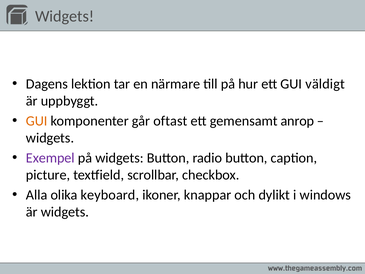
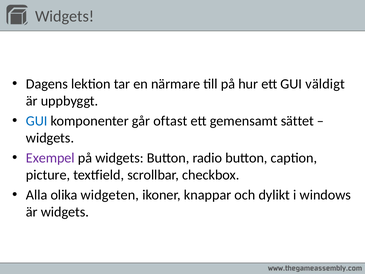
GUI colour: orange -> blue (37, 121)
anrop: anrop -> sättet (297, 121)
keyboard: keyboard -> widgeten (110, 195)
